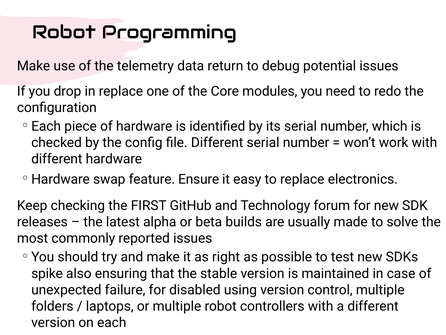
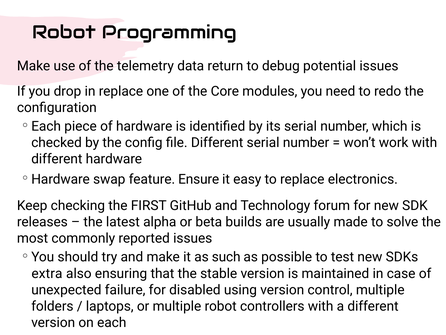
right: right -> such (226, 257)
spike: spike -> extra (47, 273)
